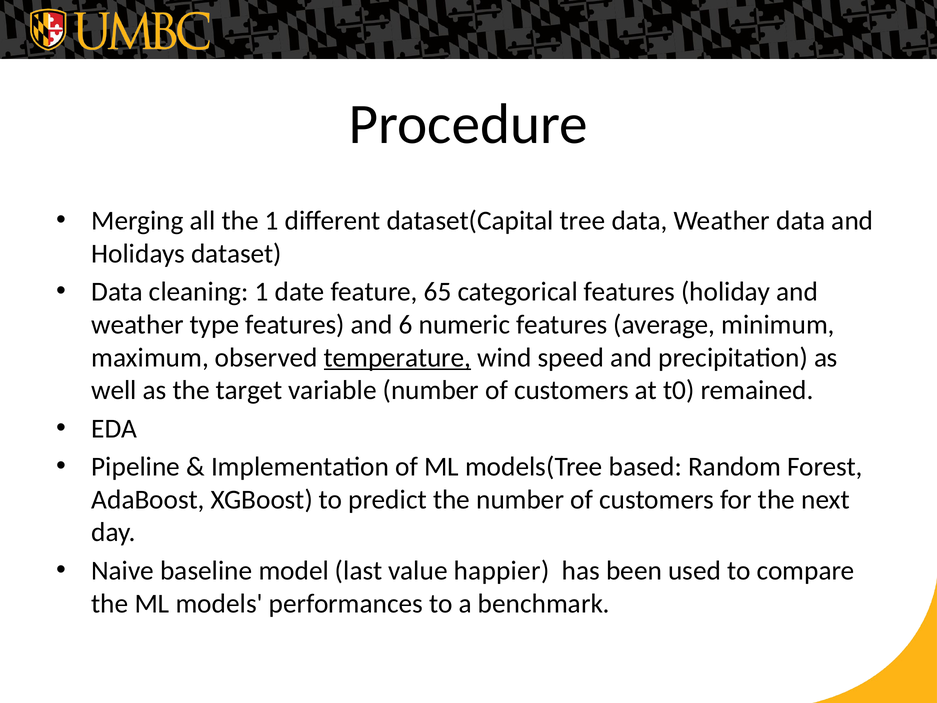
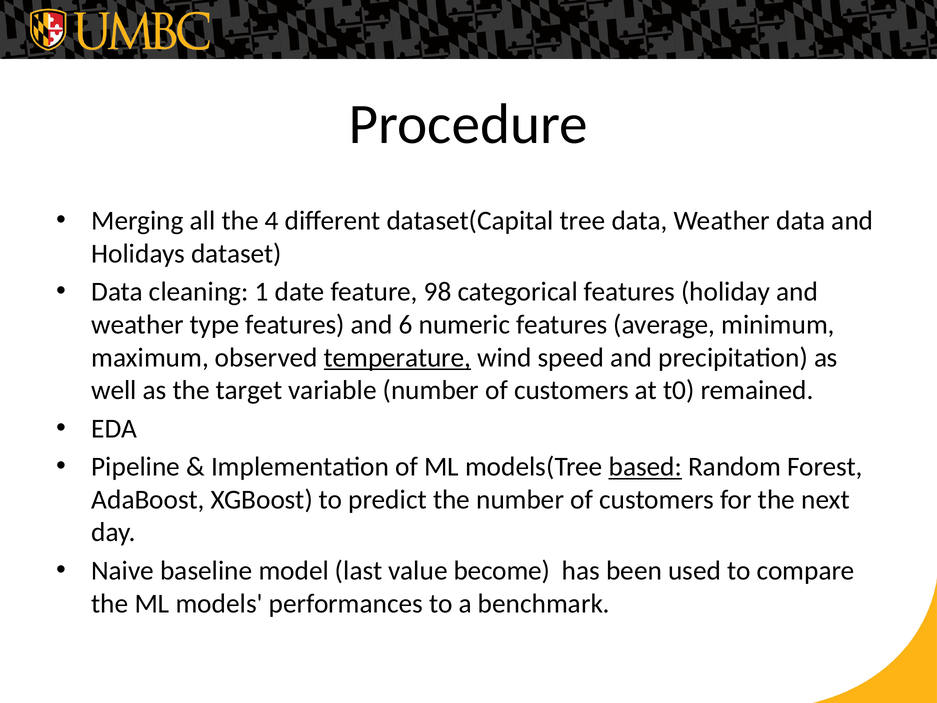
the 1: 1 -> 4 (272, 221)
65: 65 -> 98 (438, 292)
based underline: none -> present (645, 467)
happier: happier -> become (502, 571)
